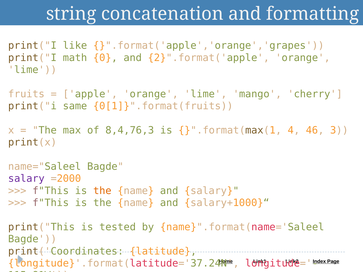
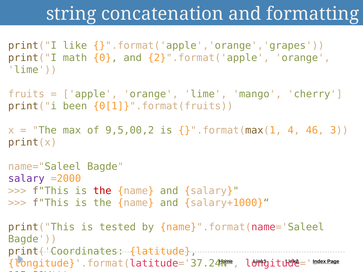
same: same -> been (75, 106)
8,4,76,3: 8,4,76,3 -> 9,5,00,2 (130, 130)
the colour: orange -> red (102, 191)
